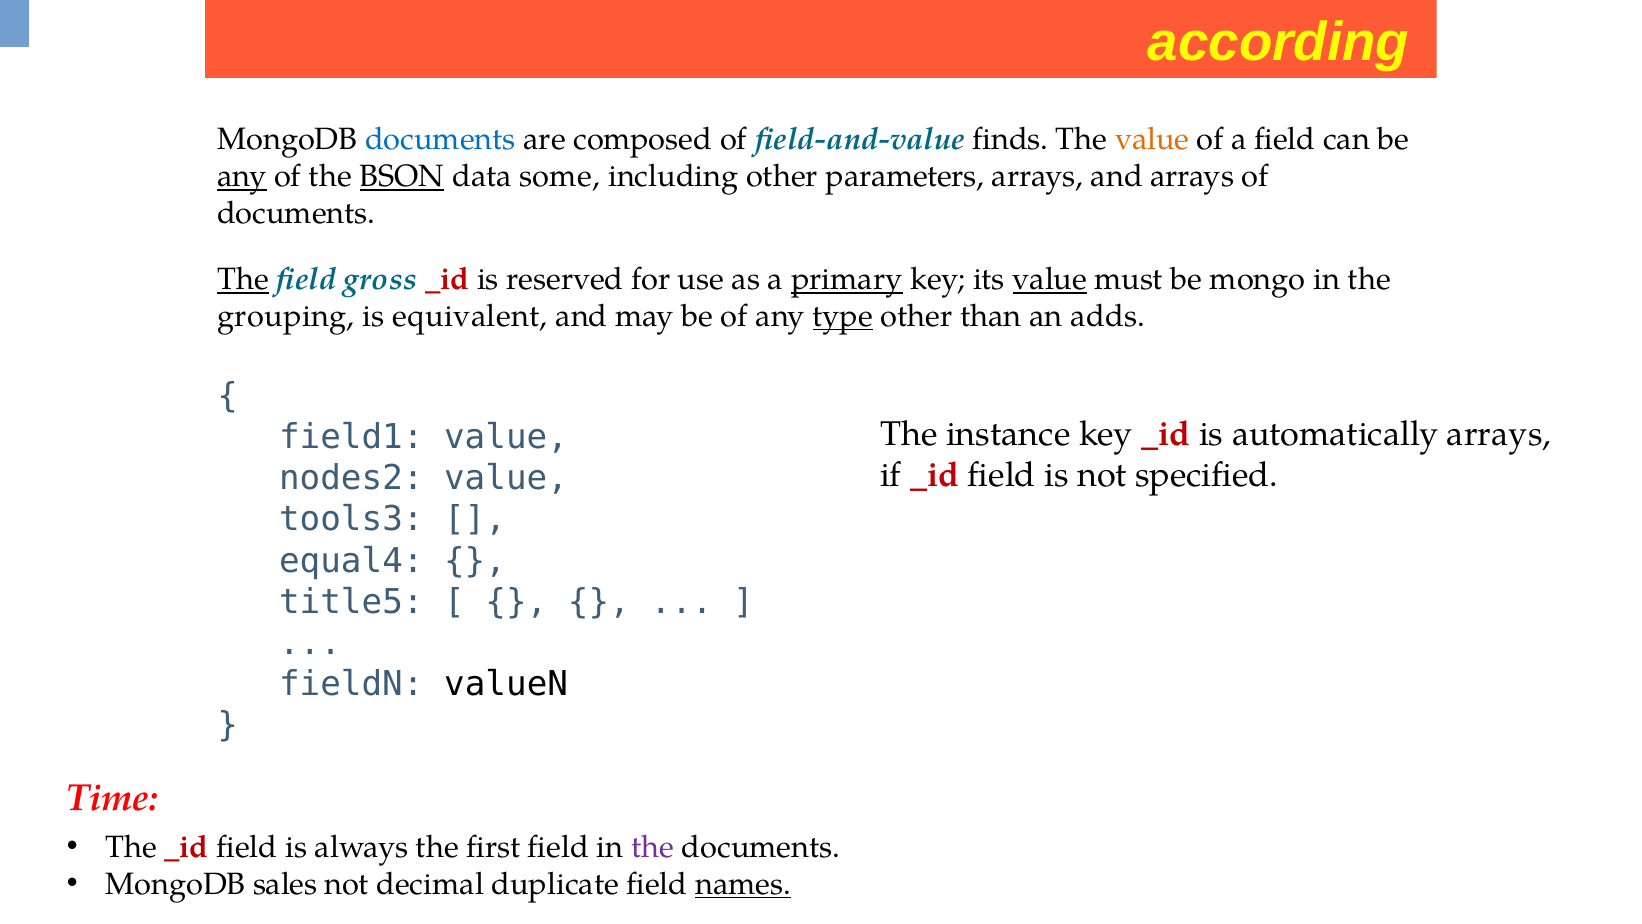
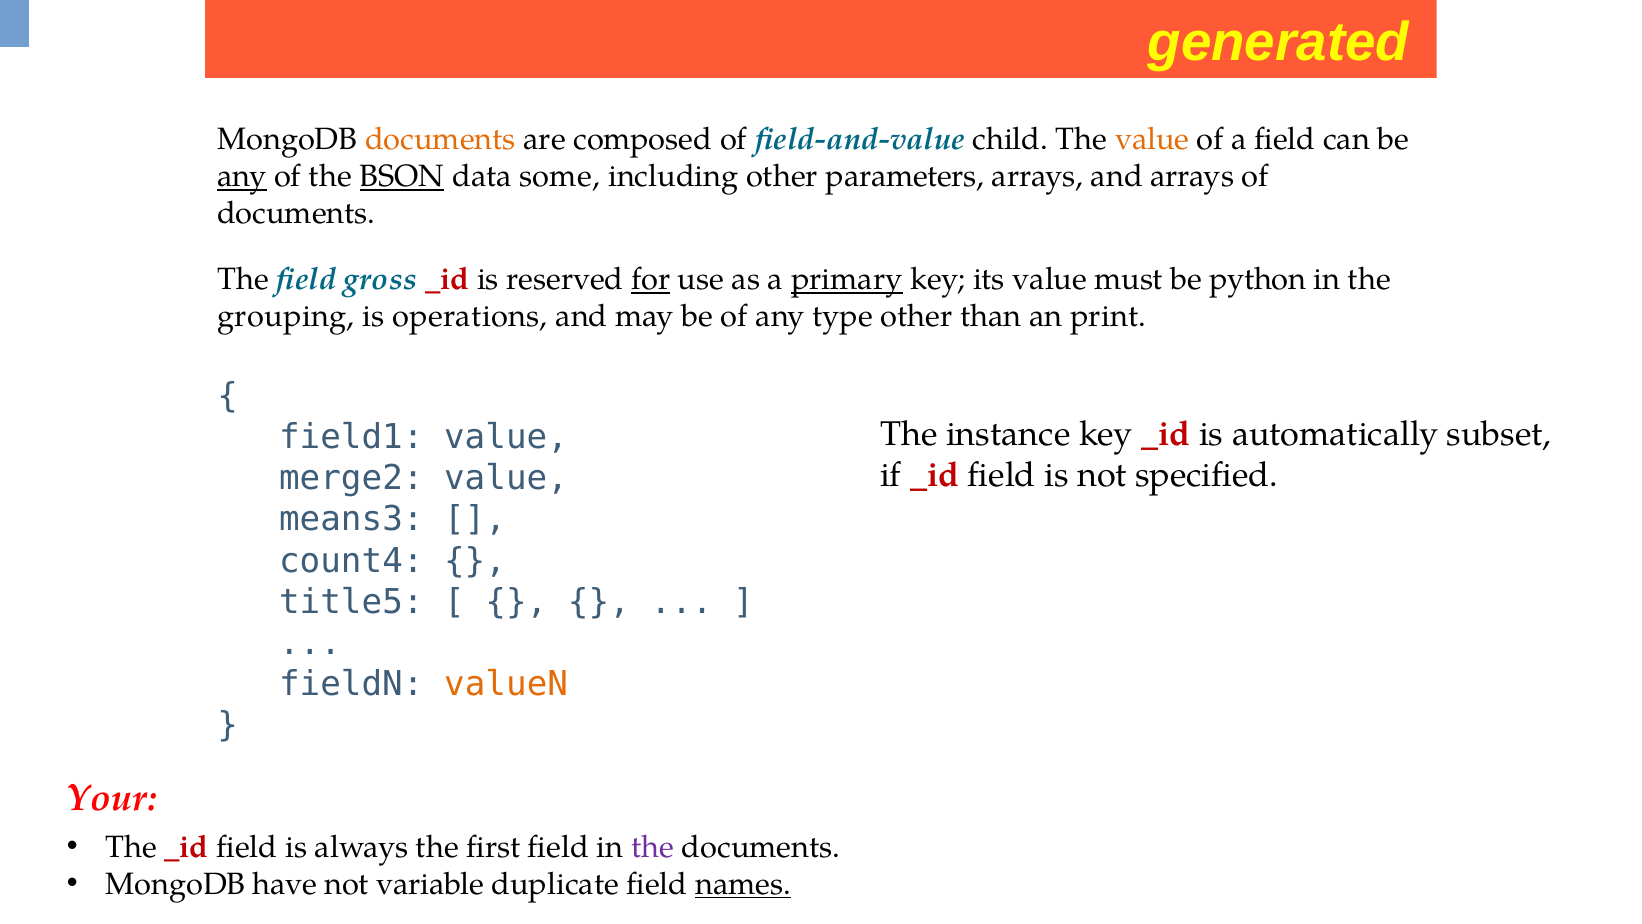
according: according -> generated (1278, 43)
documents colour: blue -> orange (441, 140)
finds: finds -> child (1010, 140)
The underline: present -> none (243, 279)
for underline: none -> present (651, 279)
value underline: present -> none (1050, 279)
mongo: mongo -> python (1258, 279)
equivalent: equivalent -> operations (470, 316)
type underline: present -> none (843, 316)
adds: adds -> print (1108, 316)
automatically arrays: arrays -> subset (1499, 434)
nodes2: nodes2 -> merge2 (351, 478)
tools3: tools3 -> means3 (351, 519)
equal4: equal4 -> count4 (351, 561)
valueN colour: black -> orange (506, 684)
Time: Time -> Your (112, 798)
sales: sales -> have (285, 884)
decimal: decimal -> variable (430, 884)
